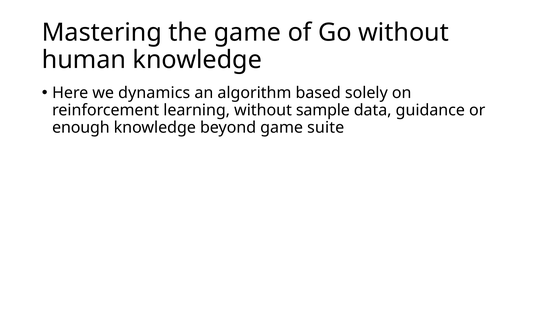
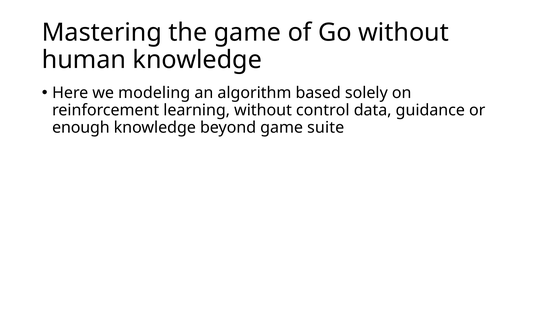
dynamics: dynamics -> modeling (154, 93)
sample: sample -> control (323, 110)
